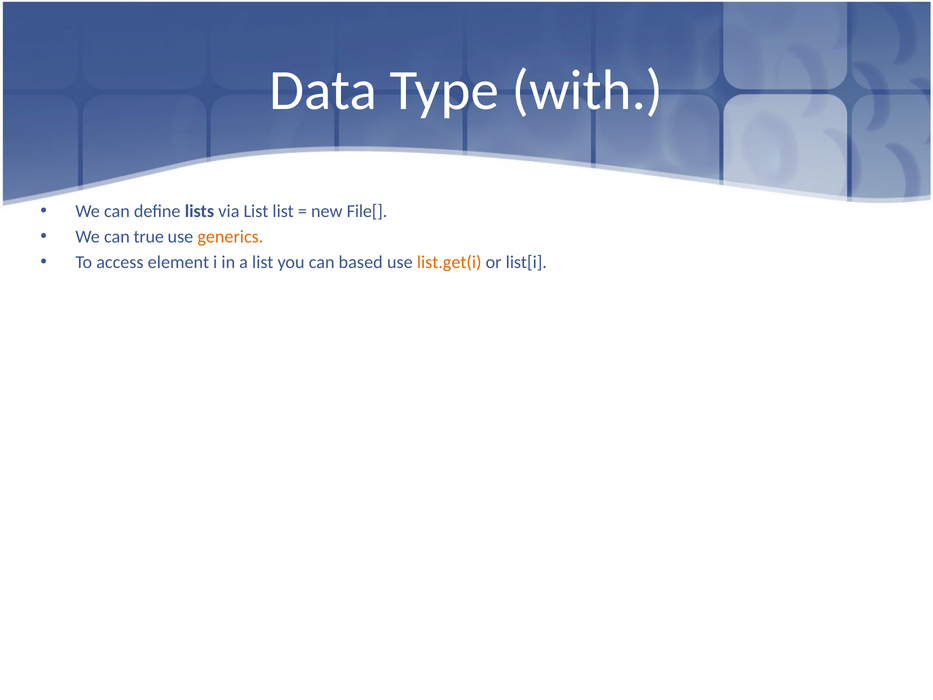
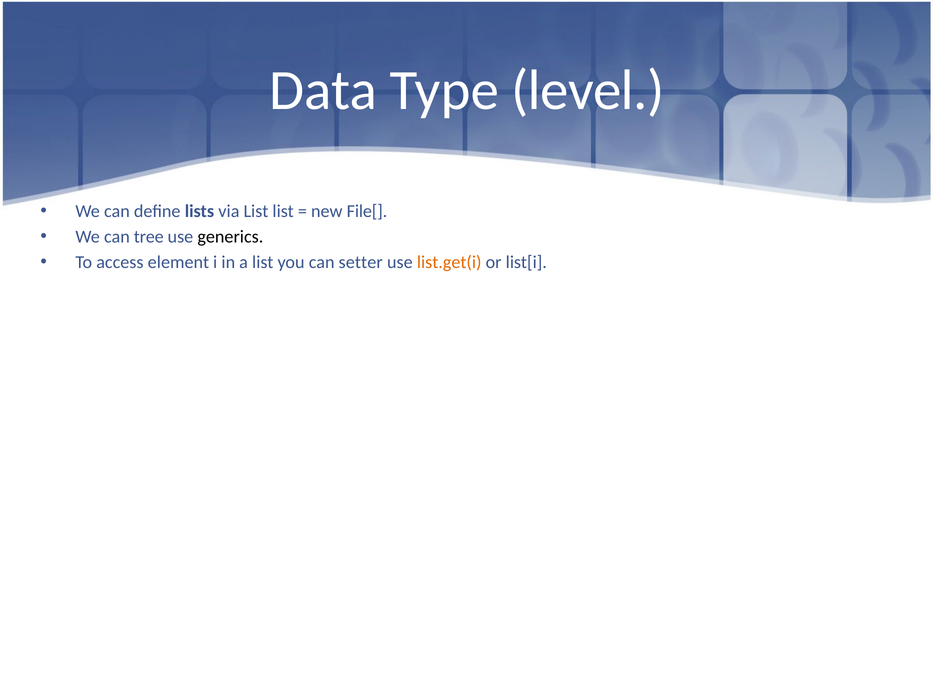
with: with -> level (588, 90)
true: true -> tree (149, 237)
generics colour: orange -> black (230, 237)
based: based -> setter (361, 262)
